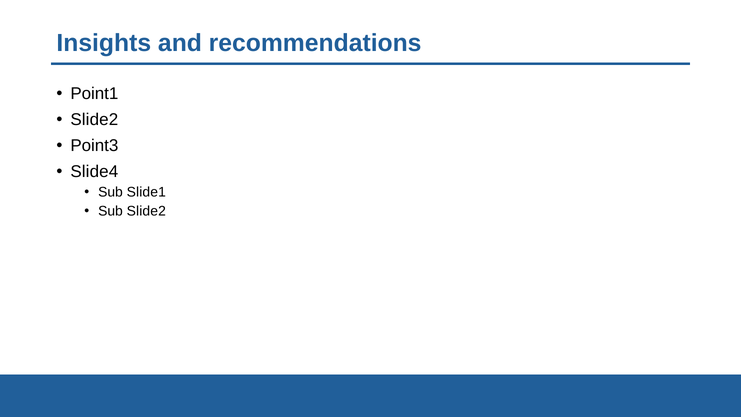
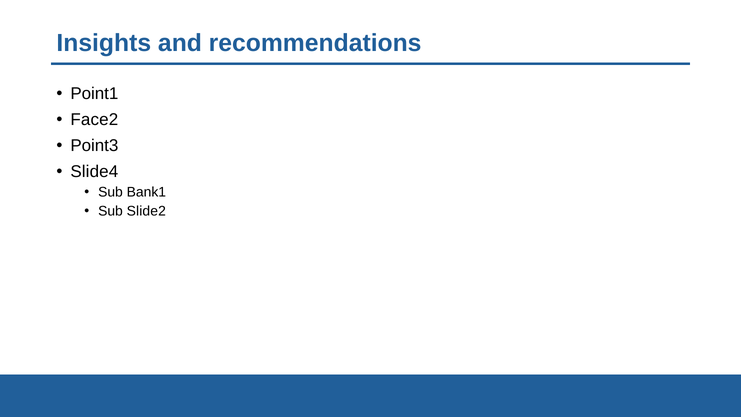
Slide2: Slide2 -> Face2 (94, 120)
Slide1: Slide1 -> Bank1 (146, 192)
